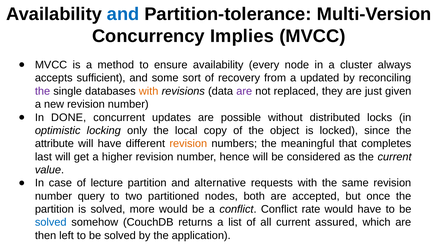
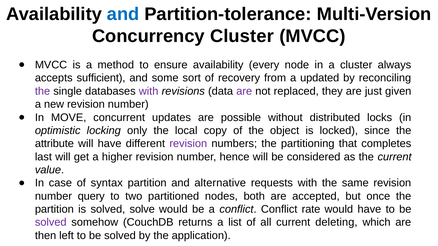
Concurrency Implies: Implies -> Cluster (242, 36)
with colour: orange -> purple (149, 91)
DONE: DONE -> MOVE (69, 118)
revision colour: orange -> purple (188, 144)
meaningful: meaningful -> partitioning (308, 144)
lecture: lecture -> syntax (107, 183)
more: more -> solve (142, 210)
solved colour: blue -> purple (51, 223)
assured: assured -> deleting (336, 223)
